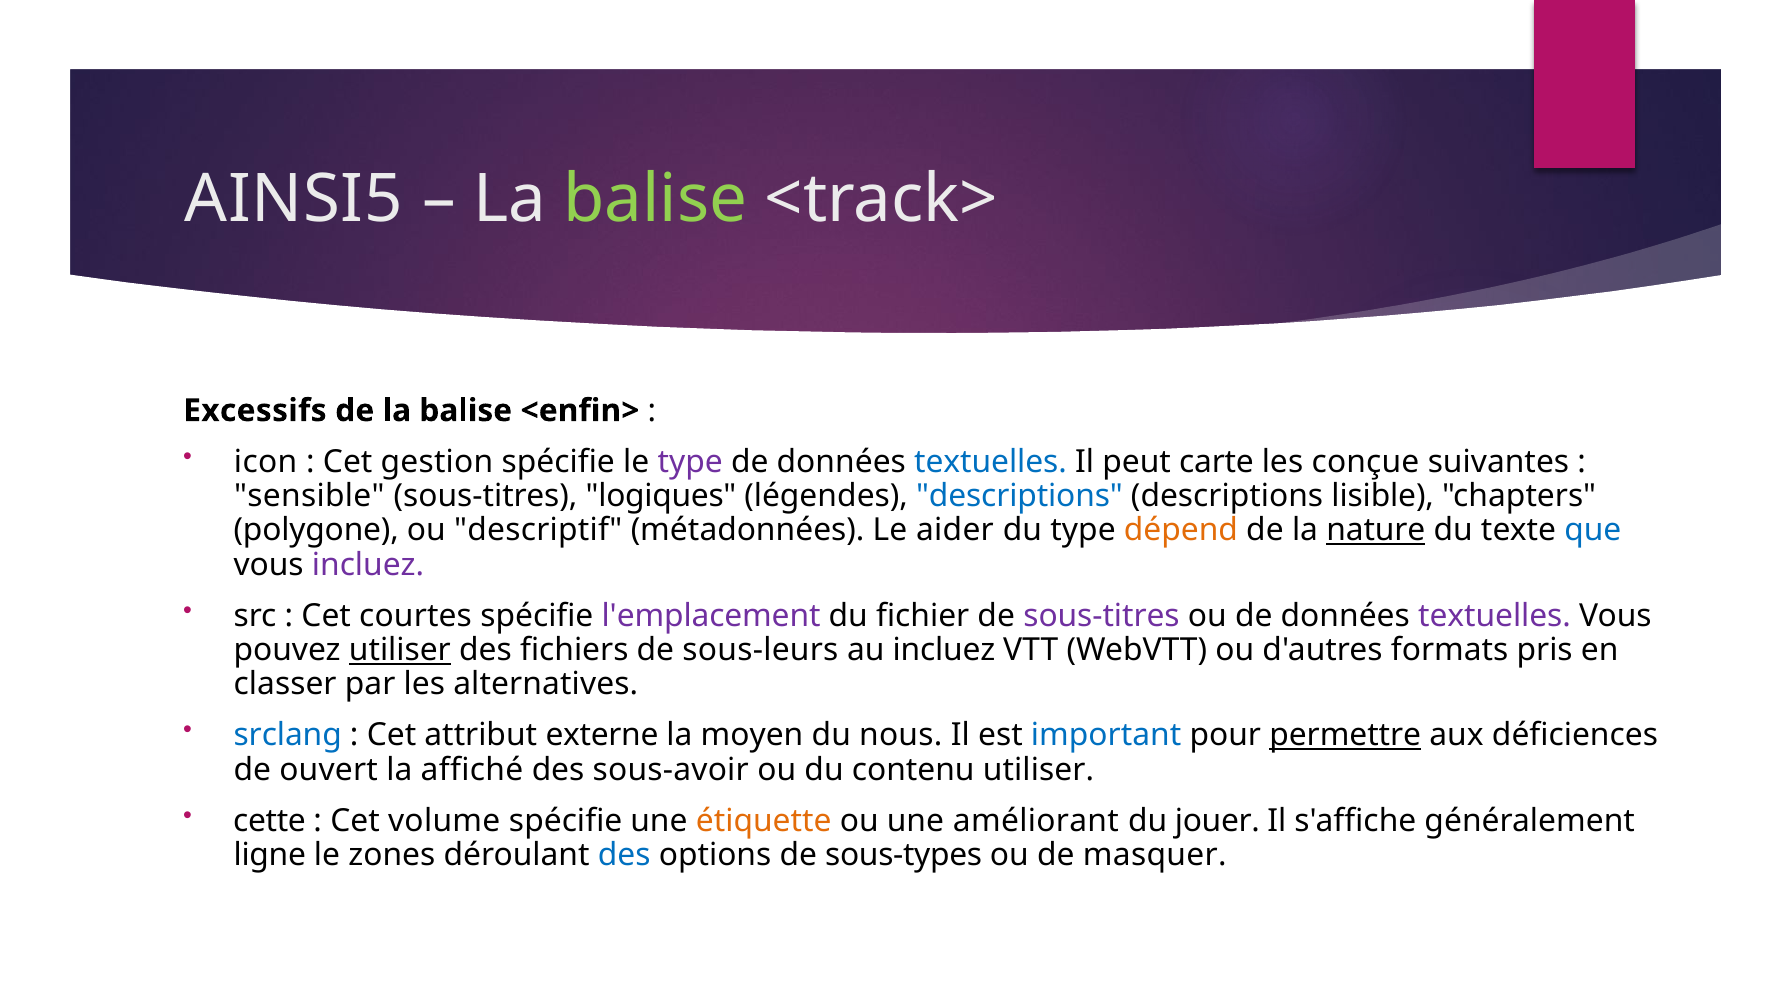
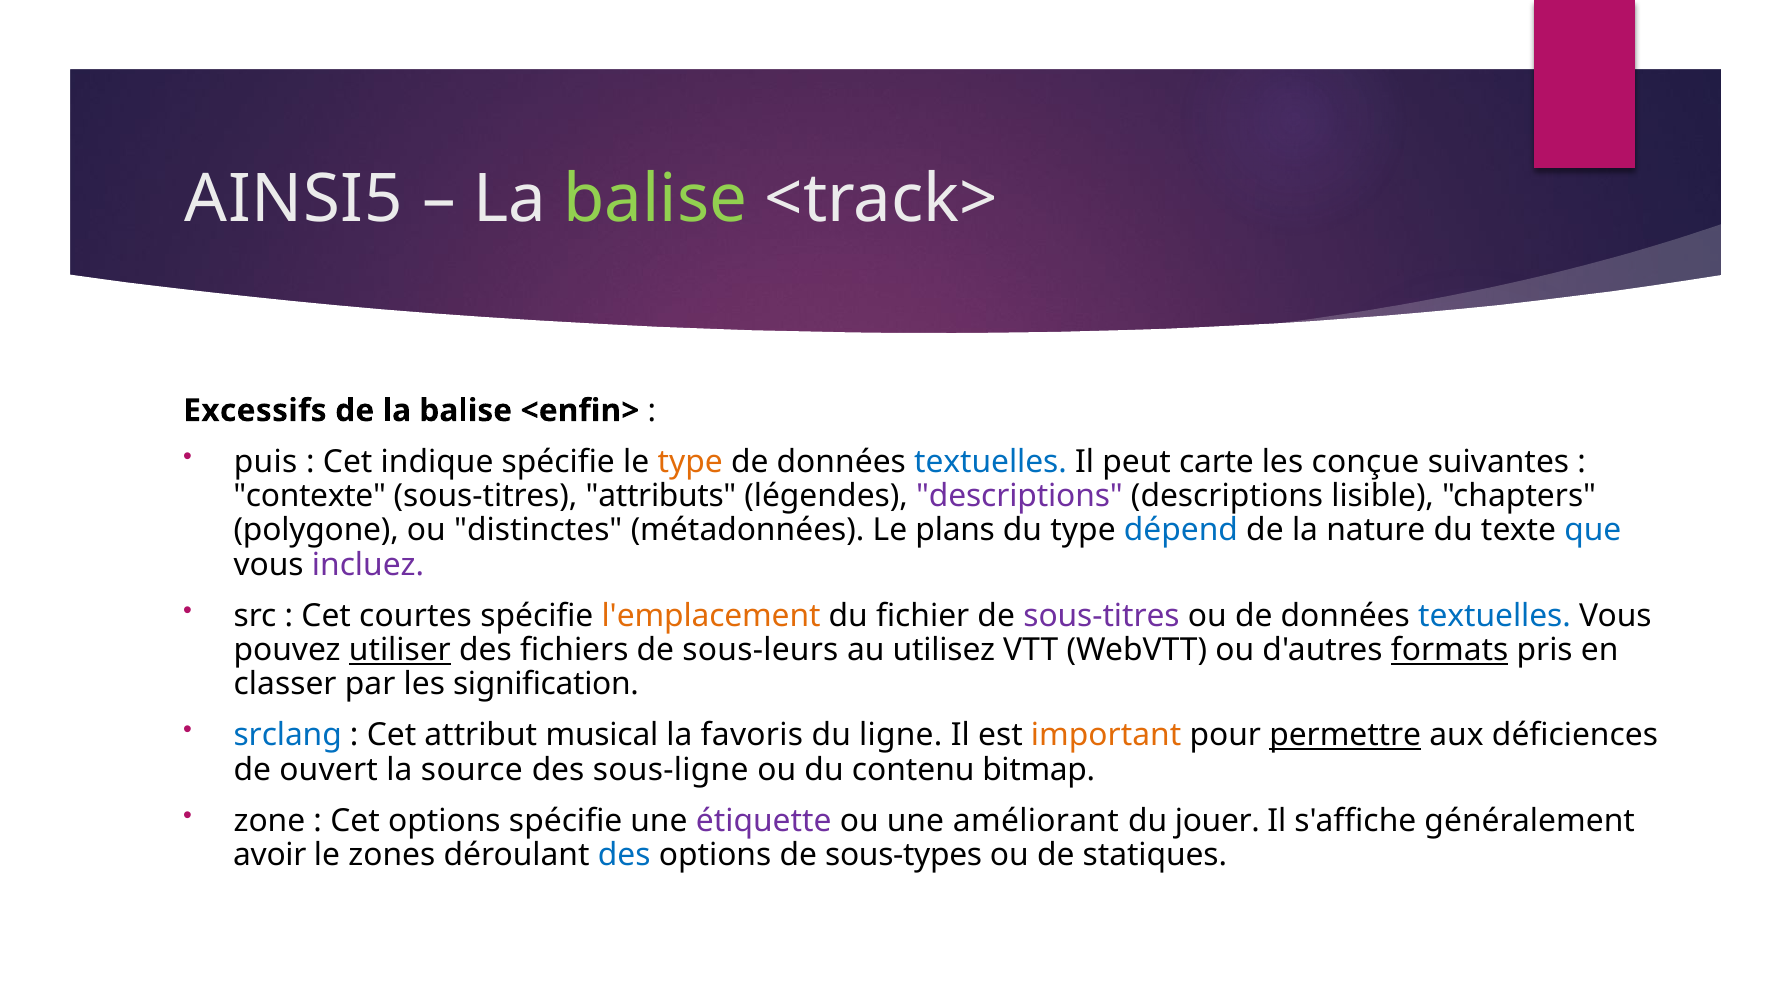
icon: icon -> puis (266, 462)
gestion: gestion -> indique (437, 462)
type colour: purple -> orange (690, 462)
sensible: sensible -> contexte (310, 496)
logiques: logiques -> attributs (661, 496)
descriptions colour: blue -> purple (1019, 496)
descriptif: descriptif -> distinctes (538, 530)
aider: aider -> plans (955, 530)
dépend colour: orange -> blue (1181, 530)
nature underline: present -> none (1376, 530)
l'emplacement colour: purple -> orange (711, 616)
textuelles colour: purple -> blue (1495, 616)
au incluez: incluez -> utilisez (944, 650)
formats underline: none -> present (1450, 650)
alternatives: alternatives -> signification (546, 684)
externe: externe -> musical (602, 735)
moyen: moyen -> favoris (752, 735)
nous: nous -> ligne (901, 735)
important colour: blue -> orange (1106, 735)
affiché: affiché -> source (472, 770)
sous-avoir: sous-avoir -> sous-ligne (671, 770)
contenu utiliser: utiliser -> bitmap (1039, 770)
cette: cette -> zone (269, 821)
Cet volume: volume -> options (444, 821)
étiquette colour: orange -> purple (764, 821)
ligne: ligne -> avoir (270, 855)
masquer: masquer -> statiques (1155, 855)
